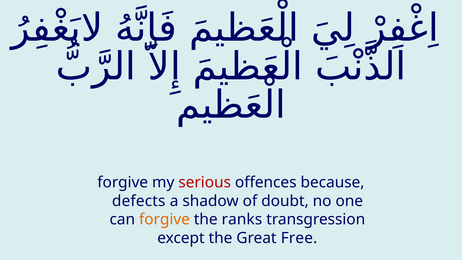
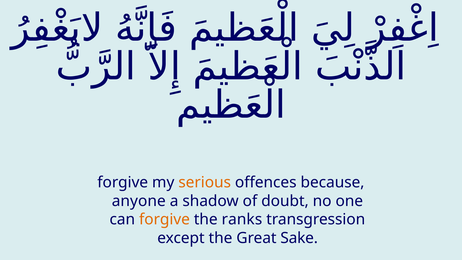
serious colour: red -> orange (205, 182)
defects: defects -> anyone (139, 201)
Free: Free -> Sake (299, 238)
